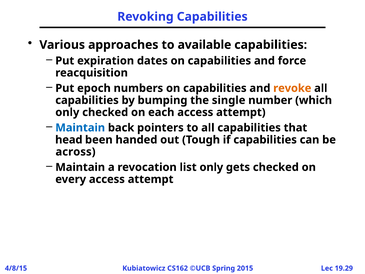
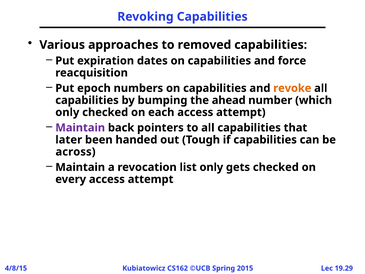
available: available -> removed (204, 45)
single: single -> ahead (229, 100)
Maintain colour: blue -> purple (80, 128)
head: head -> later (69, 140)
